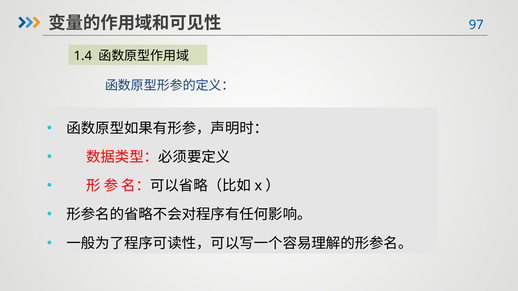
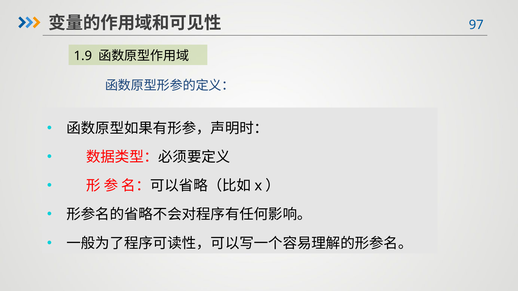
1.4: 1.4 -> 1.9 (83, 56)
